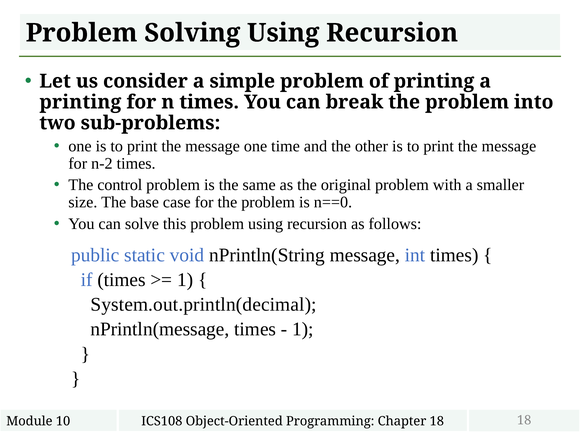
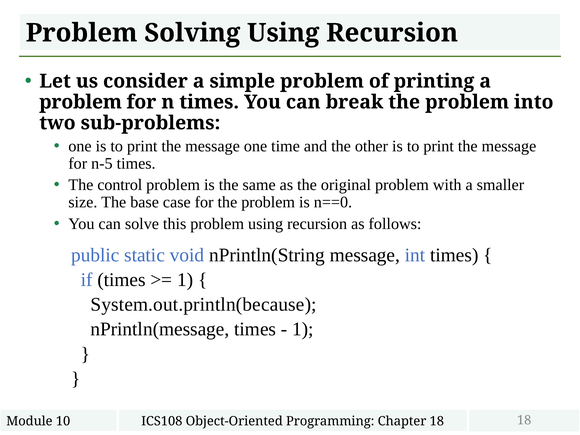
printing: printing -> problem (81, 102)
n-2: n-2 -> n-5 (102, 163)
System.out.println(decimal: System.out.println(decimal -> System.out.println(because (204, 305)
